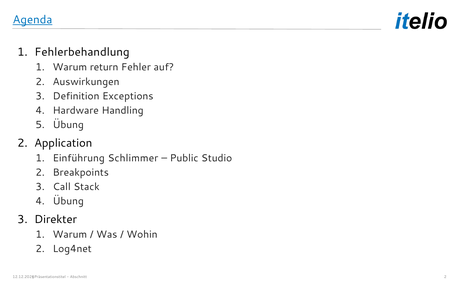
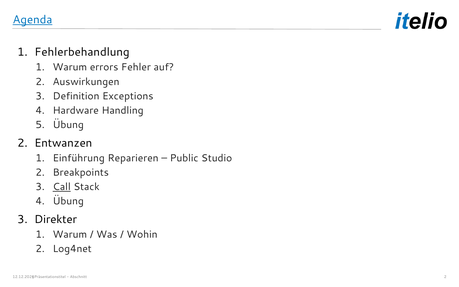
return: return -> errors (104, 67)
Application: Application -> Entwanzen (63, 143)
Schlimmer: Schlimmer -> Reparieren (133, 158)
Call underline: none -> present (62, 187)
